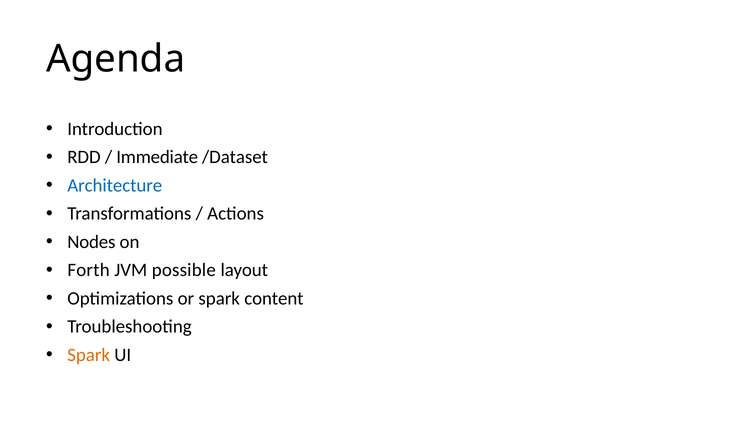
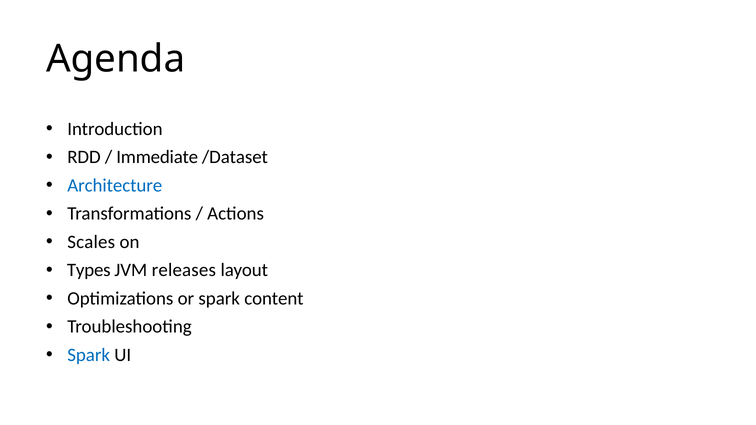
Nodes: Nodes -> Scales (91, 242)
Forth: Forth -> Types (89, 270)
possible: possible -> releases (184, 270)
Spark colour: orange -> blue (89, 355)
